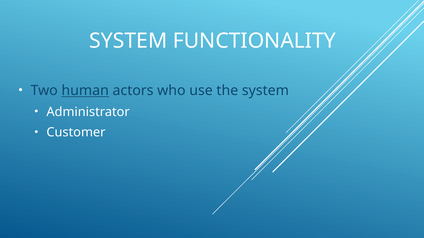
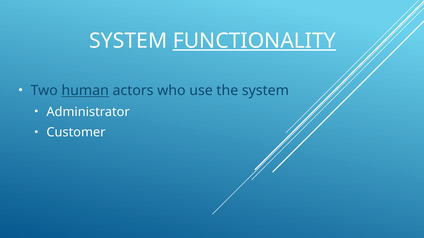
FUNCTIONALITY underline: none -> present (254, 41)
